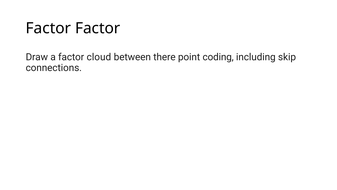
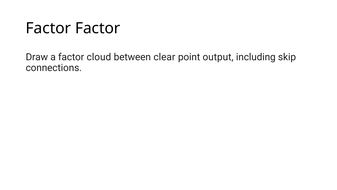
there: there -> clear (164, 57)
coding: coding -> output (218, 57)
